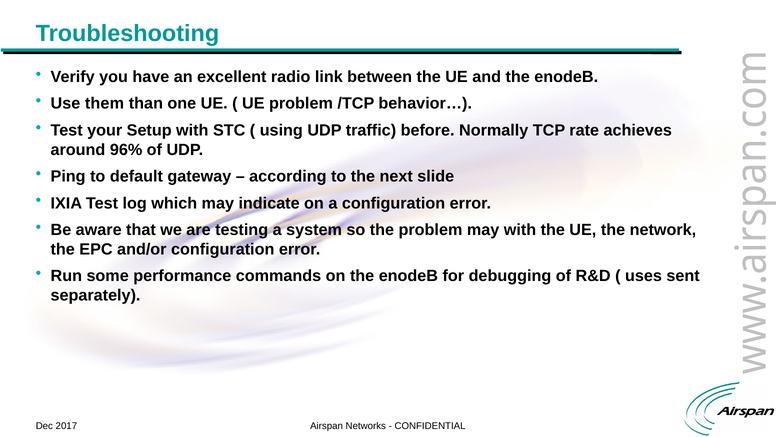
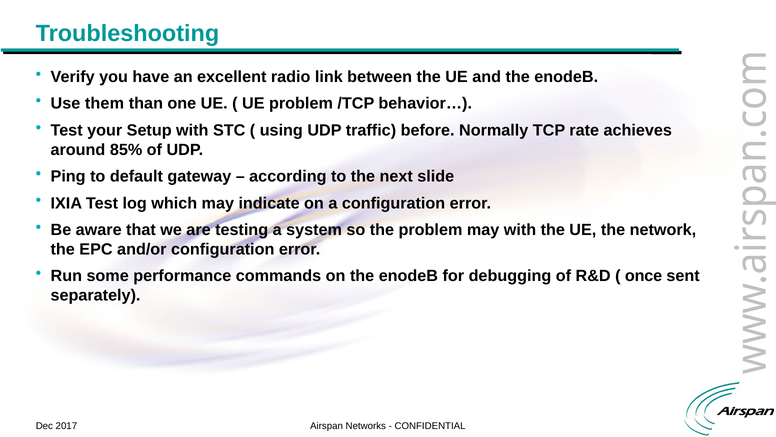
96%: 96% -> 85% (126, 150)
uses: uses -> once (644, 276)
